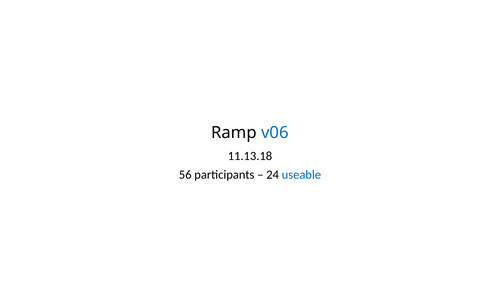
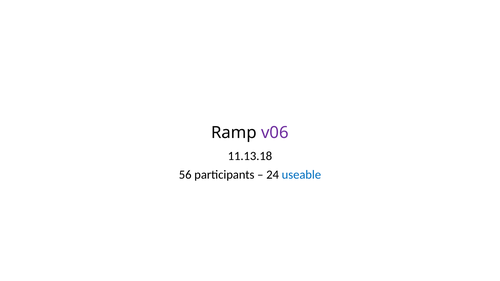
v06 colour: blue -> purple (275, 133)
